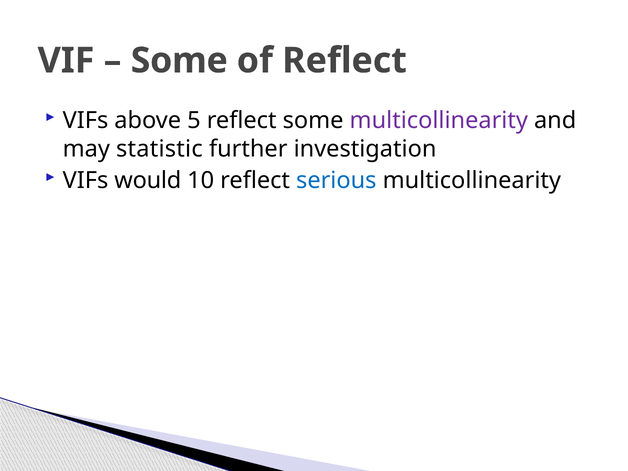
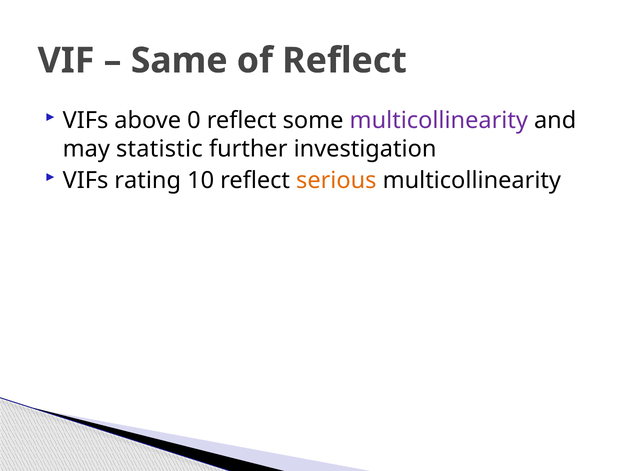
Some: Some -> Same (179, 61)
5: 5 -> 0 (194, 121)
would: would -> rating (148, 181)
serious colour: blue -> orange (336, 181)
